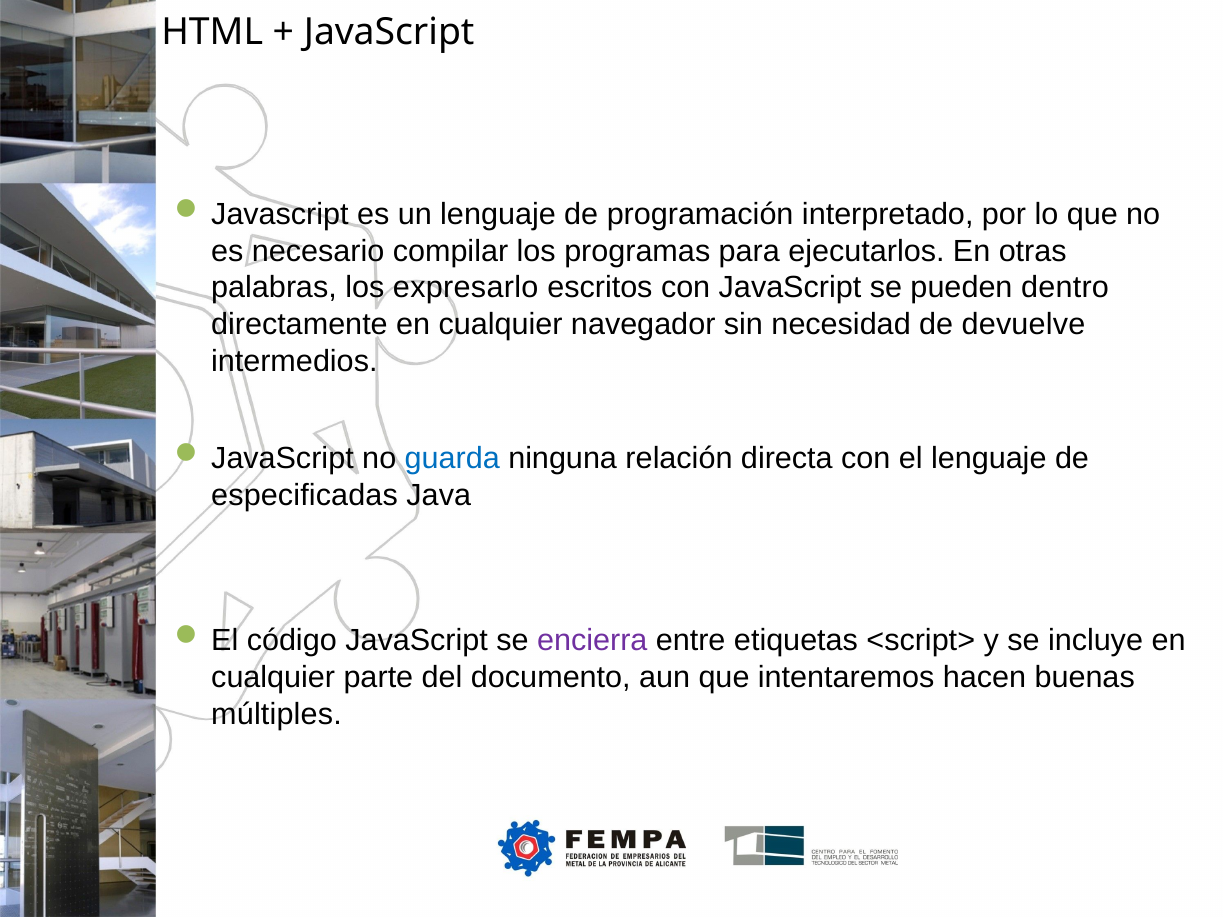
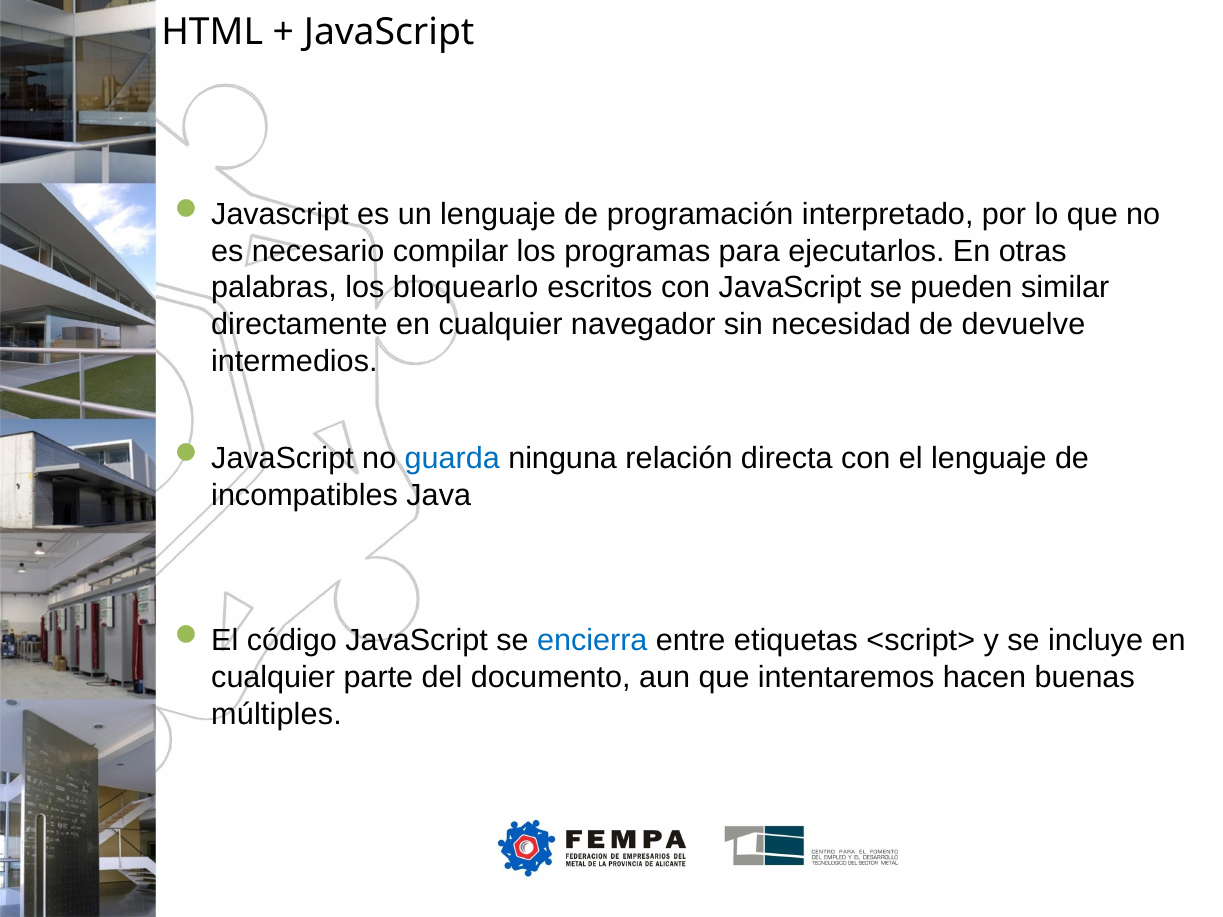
expresarlo: expresarlo -> bloquearlo (466, 288)
dentro: dentro -> similar (1065, 288)
especificadas: especificadas -> incompatibles (305, 495)
encierra colour: purple -> blue (592, 641)
